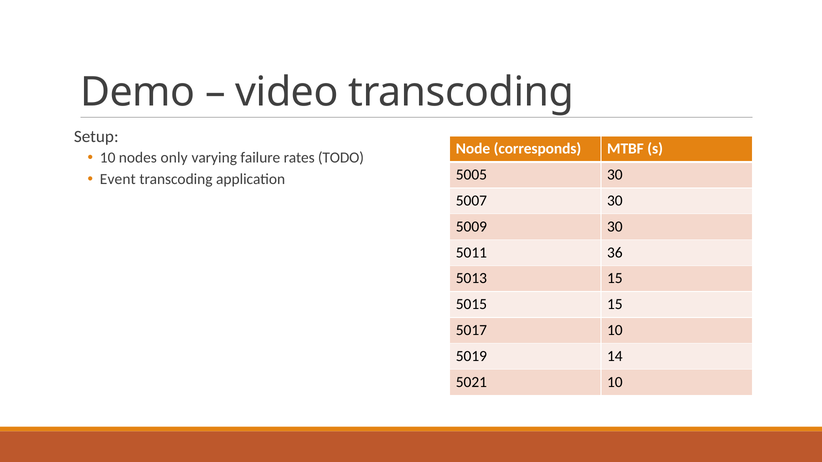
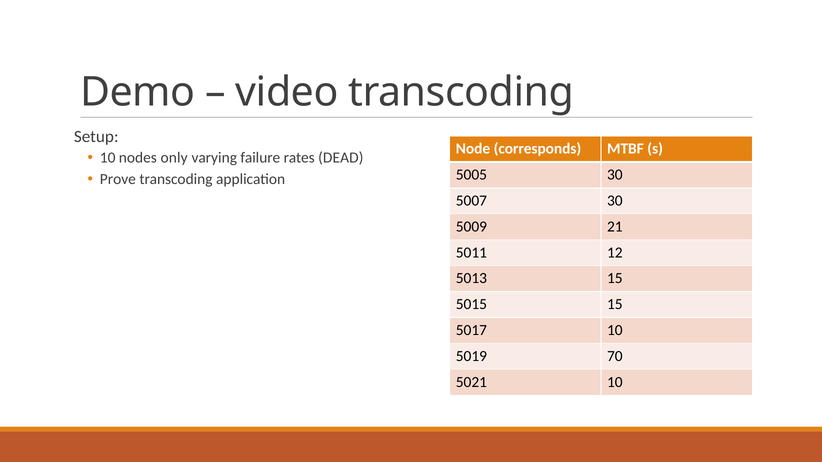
TODO: TODO -> DEAD (341, 158)
Event: Event -> Prove (118, 179)
5009 30: 30 -> 21 (615, 227)
36: 36 -> 12 (615, 253)
14: 14 -> 70 (615, 356)
